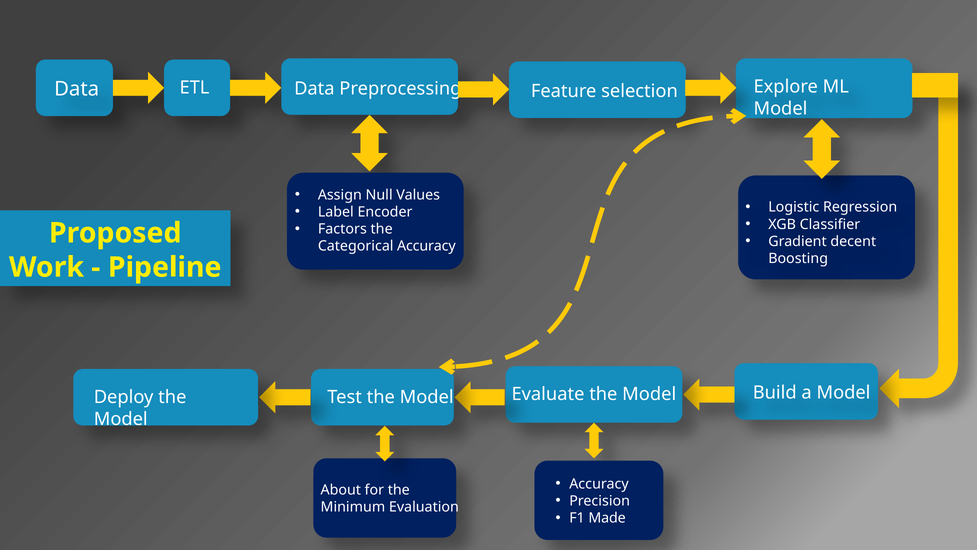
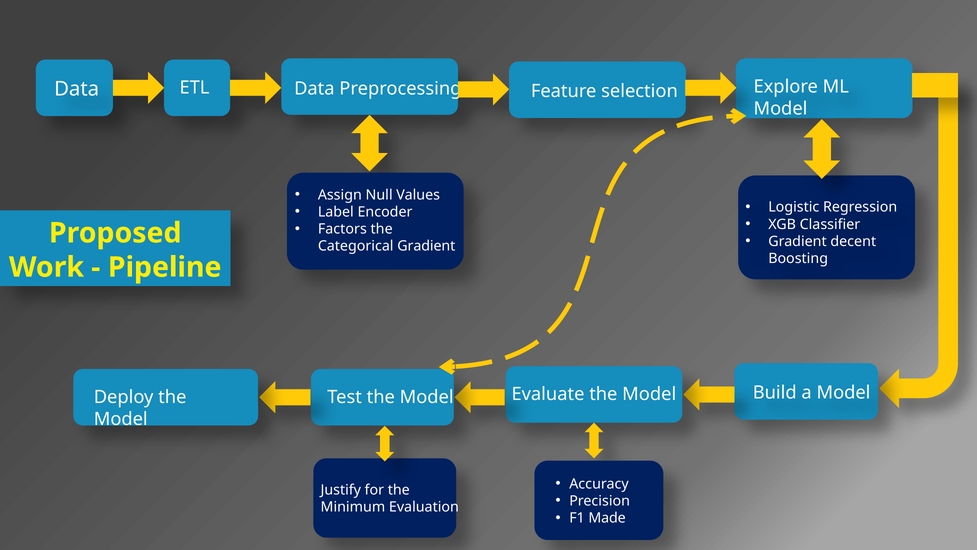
Categorical Accuracy: Accuracy -> Gradient (426, 246)
About: About -> Justify (341, 489)
